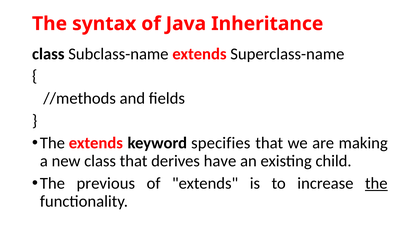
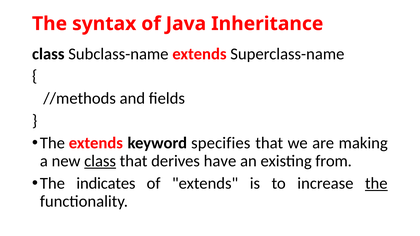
class underline: none -> present (100, 161)
child: child -> from (334, 161)
previous: previous -> indicates (106, 184)
